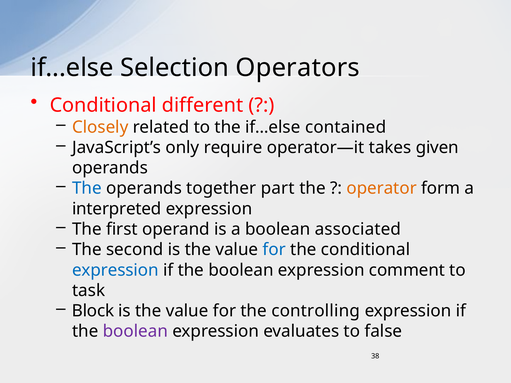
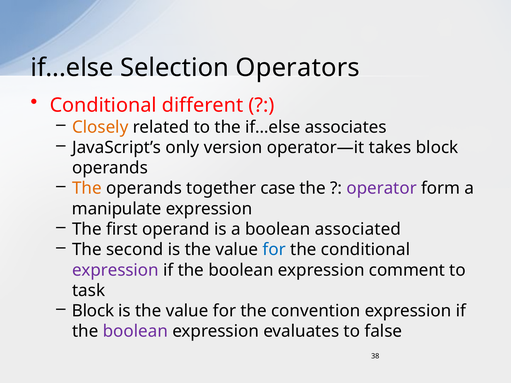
contained: contained -> associates (346, 127)
require: require -> version (233, 148)
takes given: given -> block (437, 148)
The colour: blue -> orange (87, 188)
part: part -> case (278, 188)
operator colour: orange -> purple (382, 188)
interpreted: interpreted -> manipulate (117, 209)
expression colour: blue -> purple (115, 270)
controlling: controlling -> convention (316, 311)
